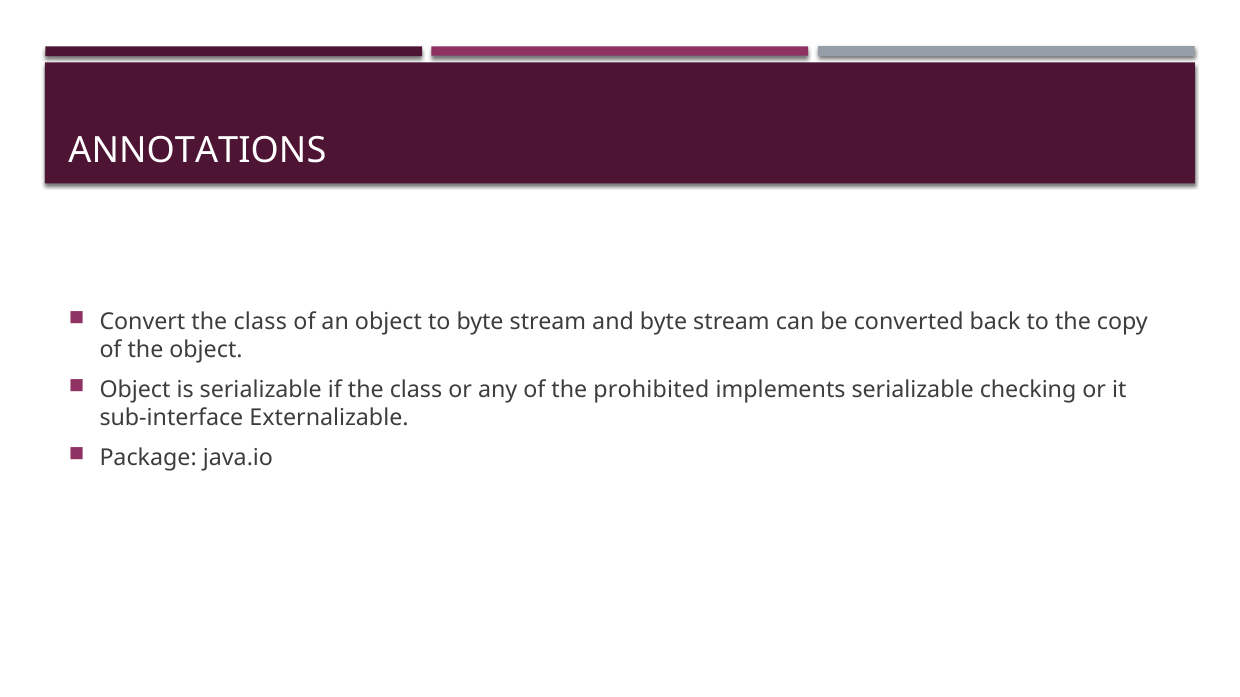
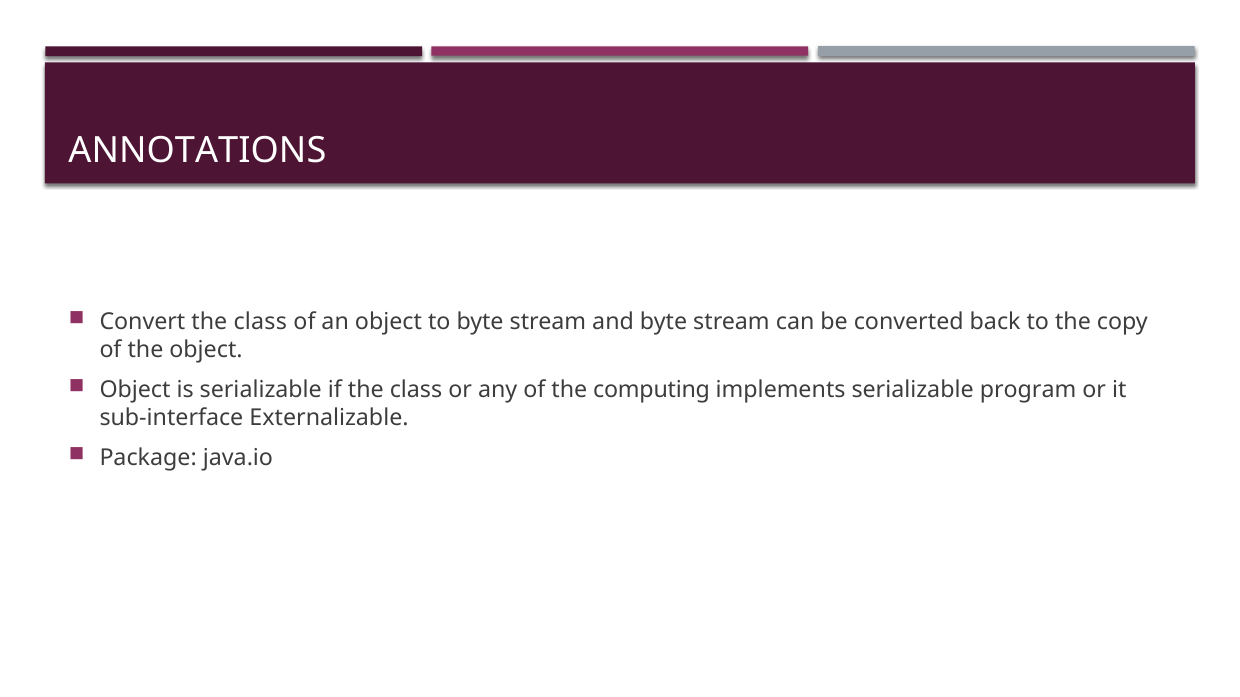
prohibited: prohibited -> computing (652, 390)
checking: checking -> program (1028, 390)
